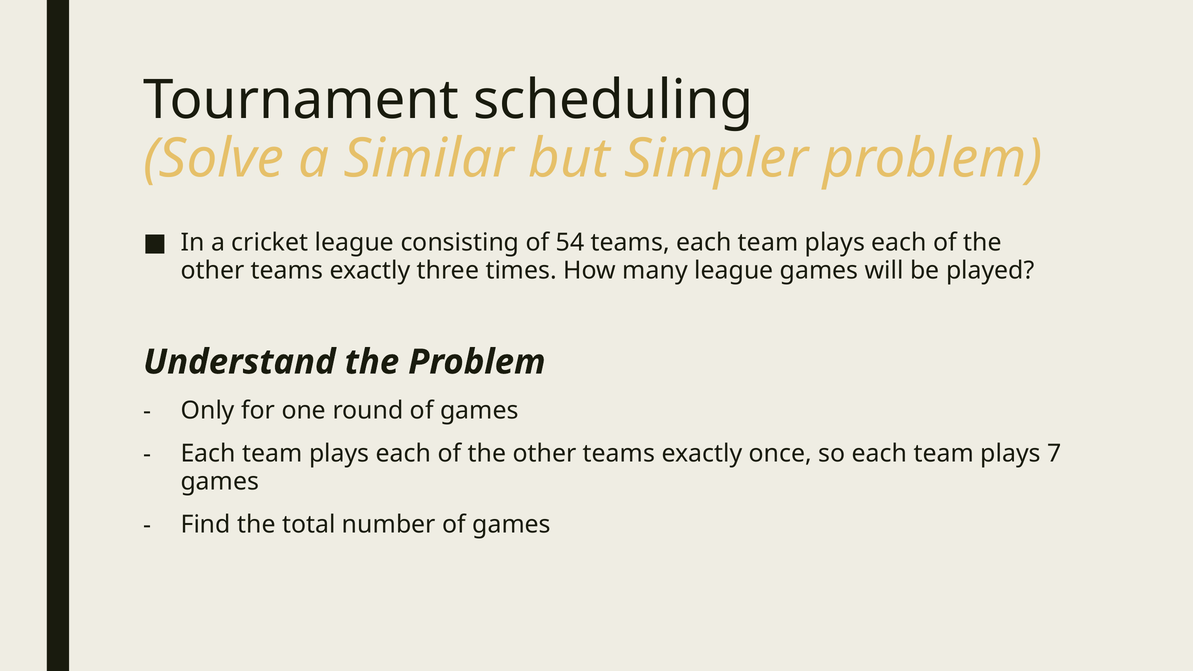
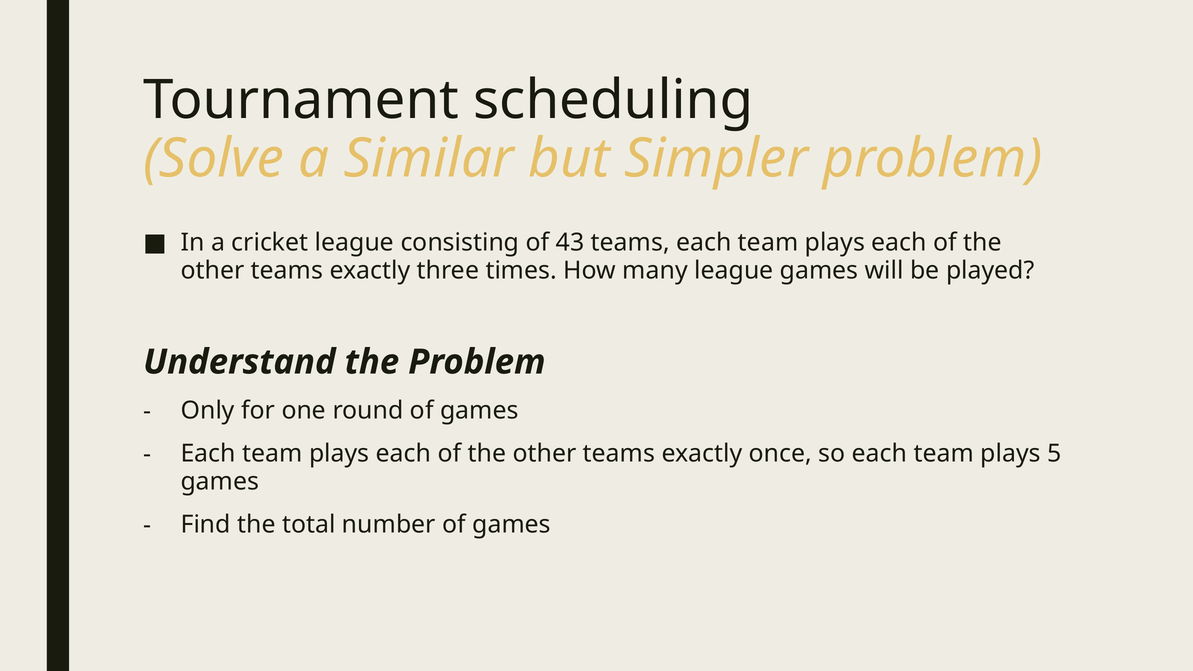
54: 54 -> 43 (570, 242)
7: 7 -> 5 (1054, 454)
